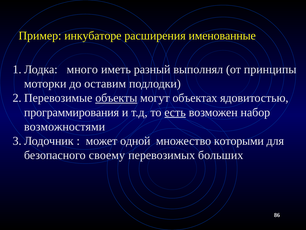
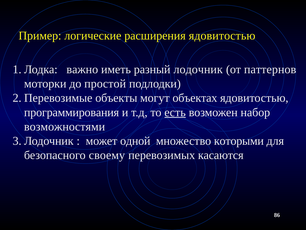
инкубаторе: инкубаторе -> логические (93, 35)
расширения именованные: именованные -> ядовитостью (222, 35)
много: много -> важно (82, 69)
выполнял: выполнял -> лодочник (198, 69)
принципы: принципы -> паттернов (270, 69)
оставим: оставим -> простой (105, 84)
объекты underline: present -> none (116, 98)
больших: больших -> касаются (221, 155)
